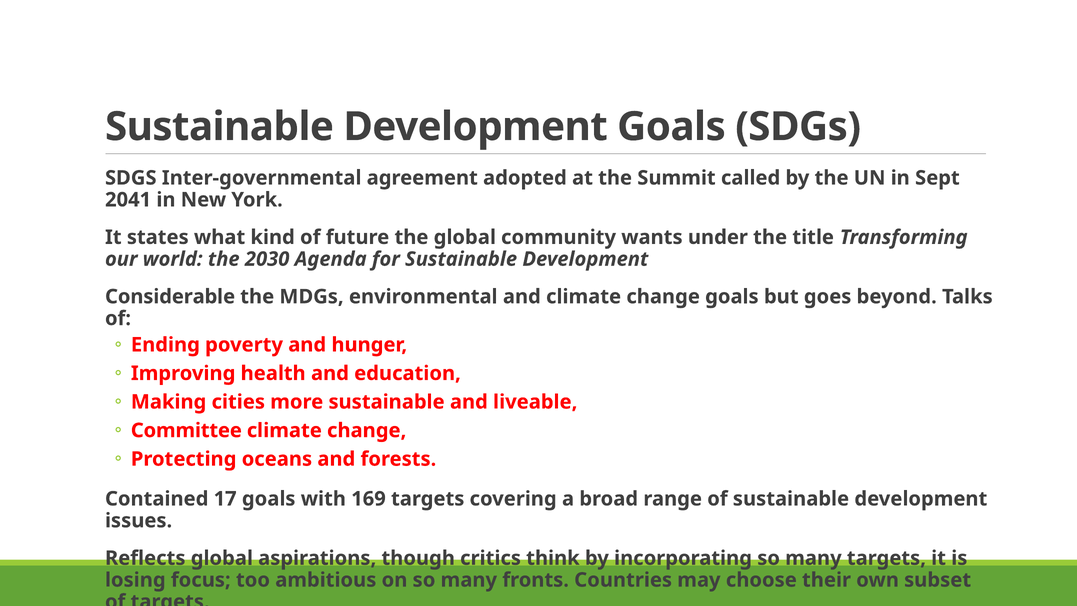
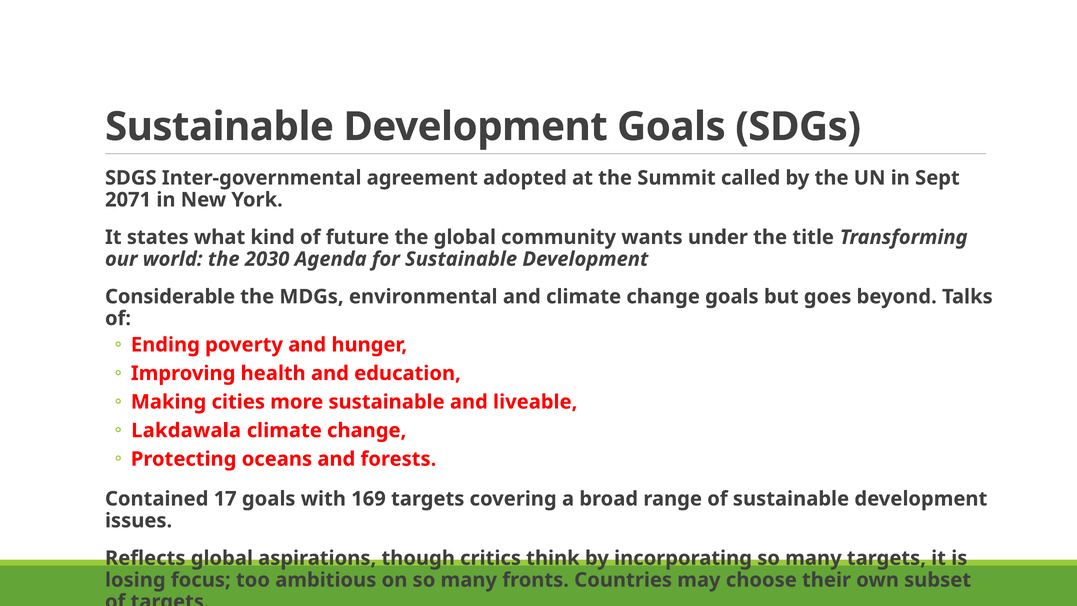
2041: 2041 -> 2071 (128, 200)
Committee: Committee -> Lakdawala (186, 430)
